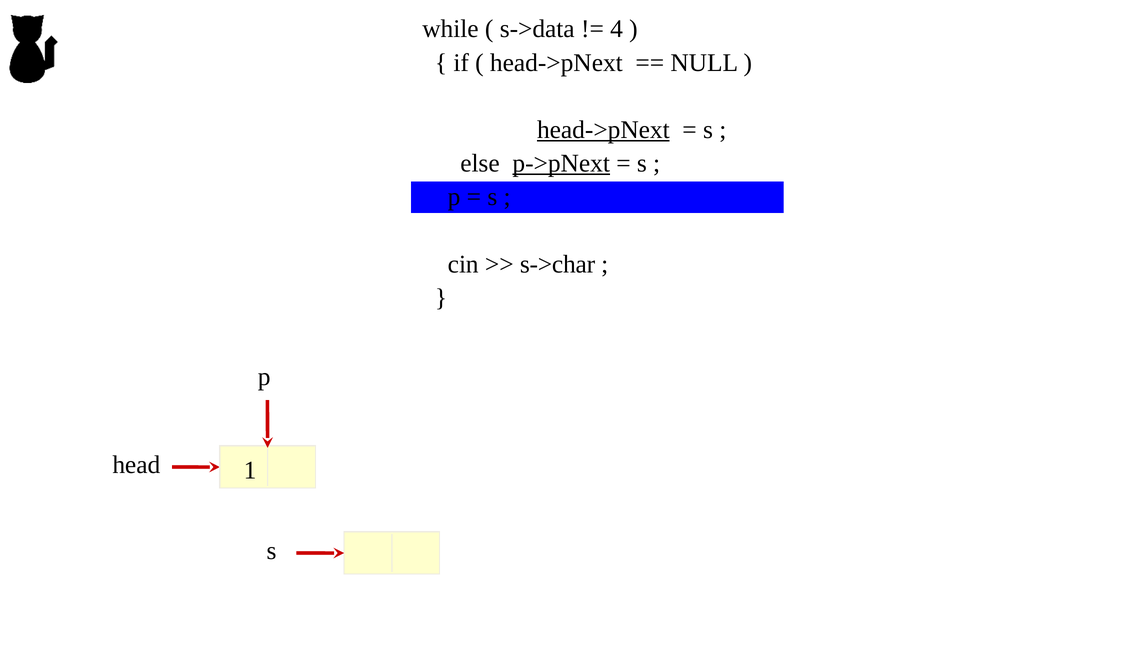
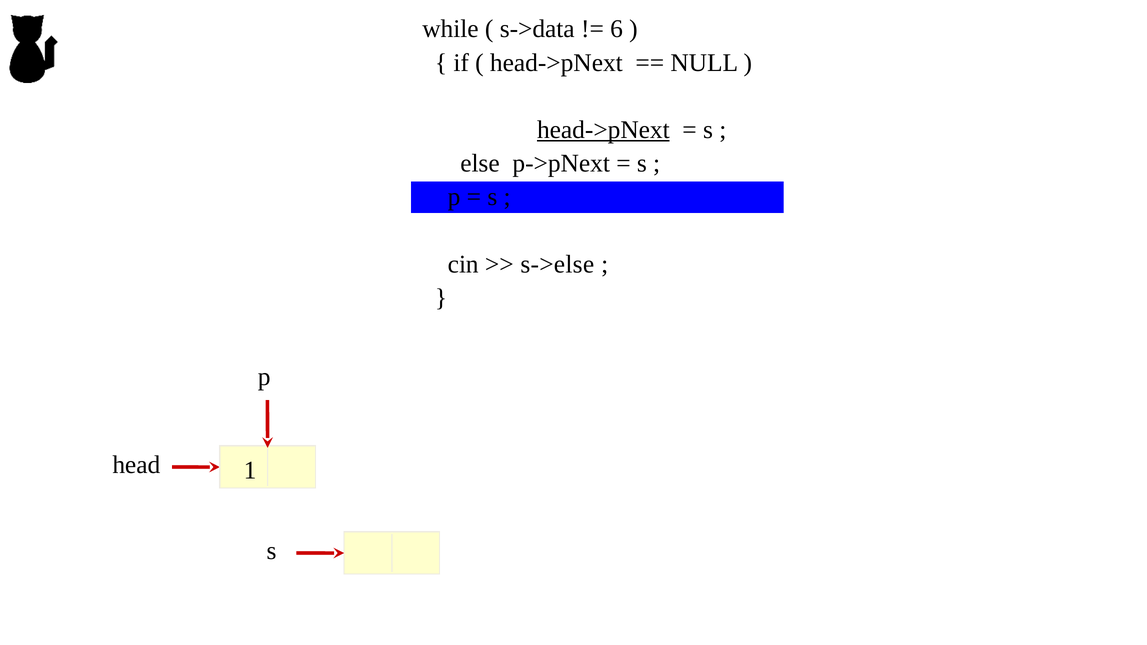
4: 4 -> 6 (617, 29)
p->pNext underline: present -> none (561, 163)
s->char: s->char -> s->else (557, 264)
